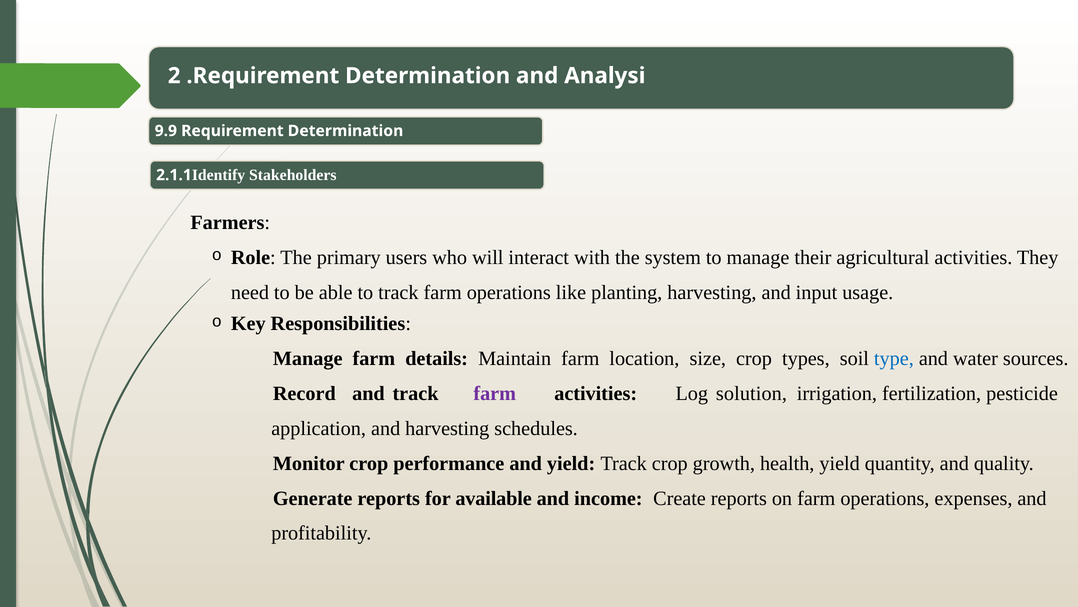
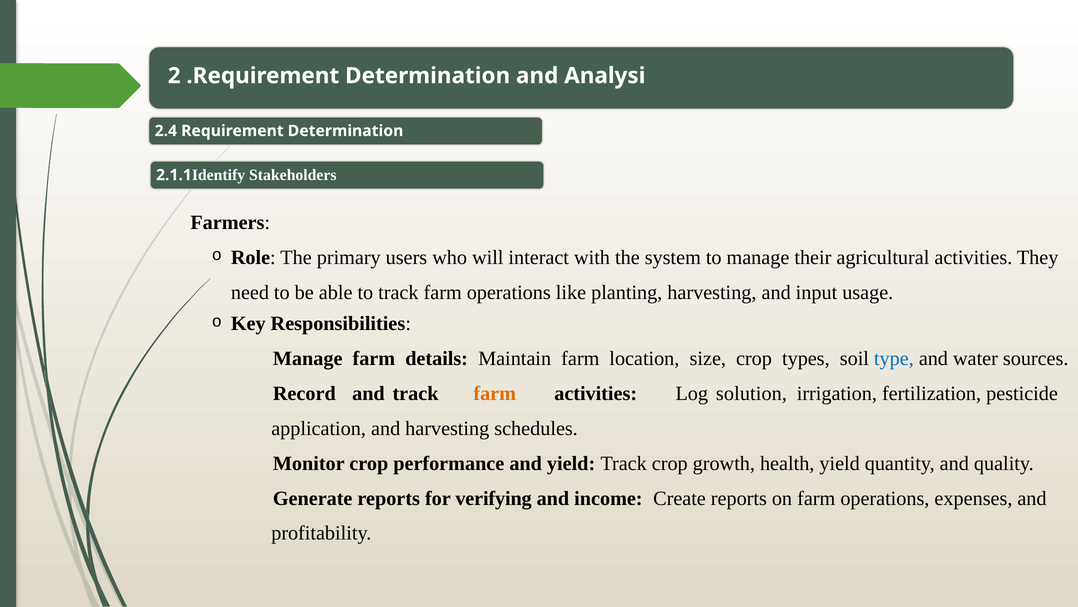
9.9: 9.9 -> 2.4 (166, 131)
farm colour: purple -> orange (495, 393)
available: available -> verifying (494, 498)
